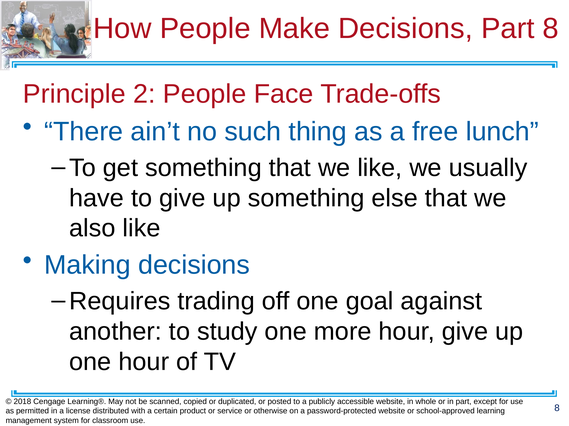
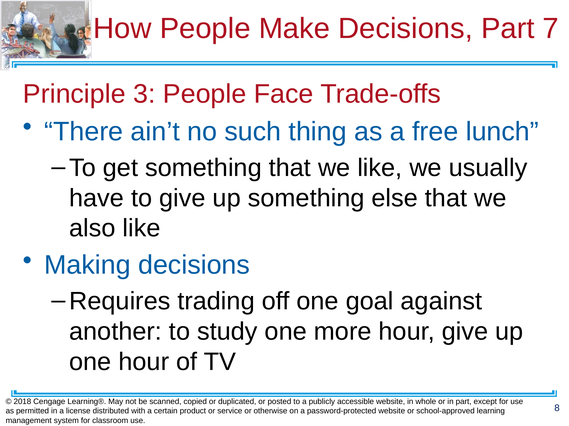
Part 8: 8 -> 7 (551, 29)
2: 2 -> 3 (144, 94)
